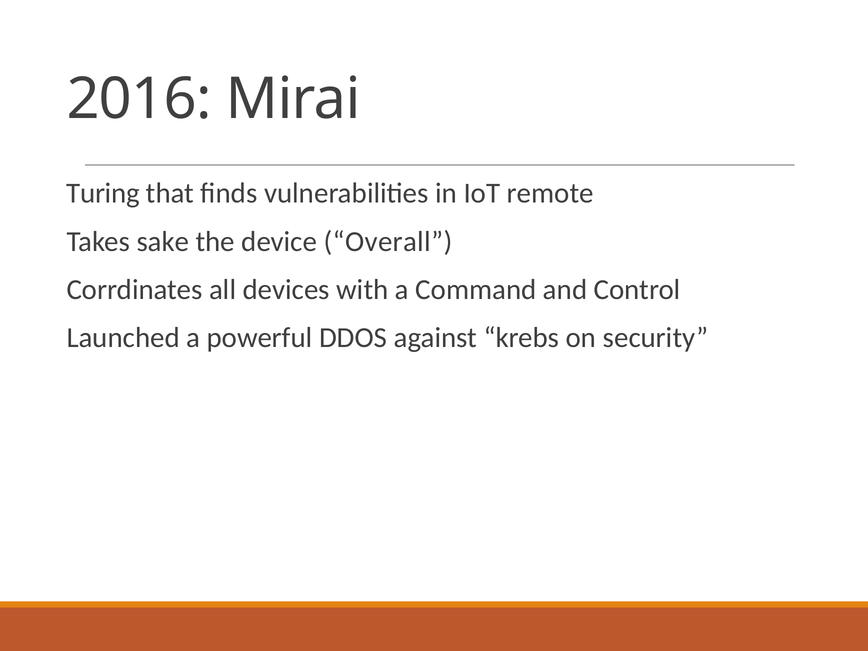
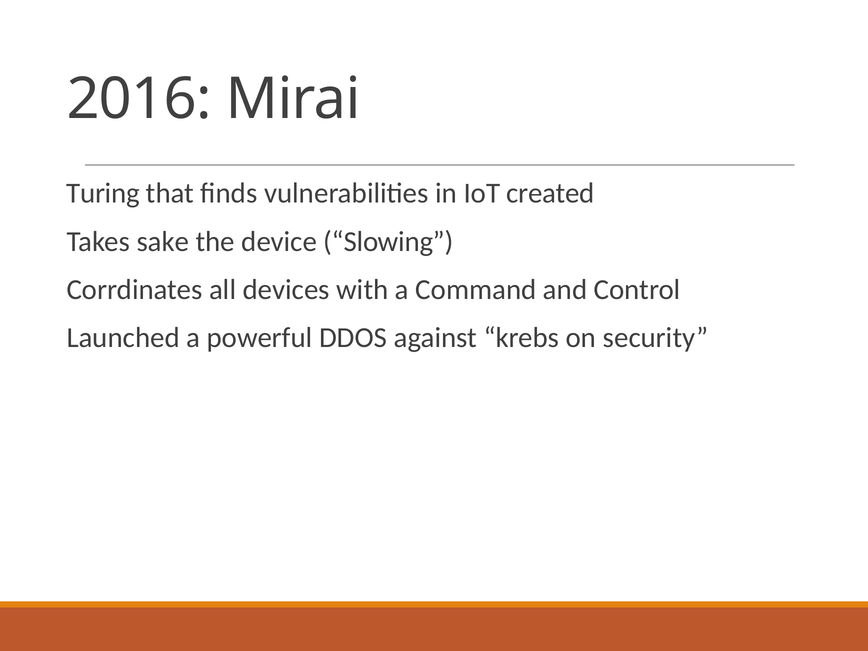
remote: remote -> created (550, 193)
Overall: Overall -> Slowing (388, 242)
